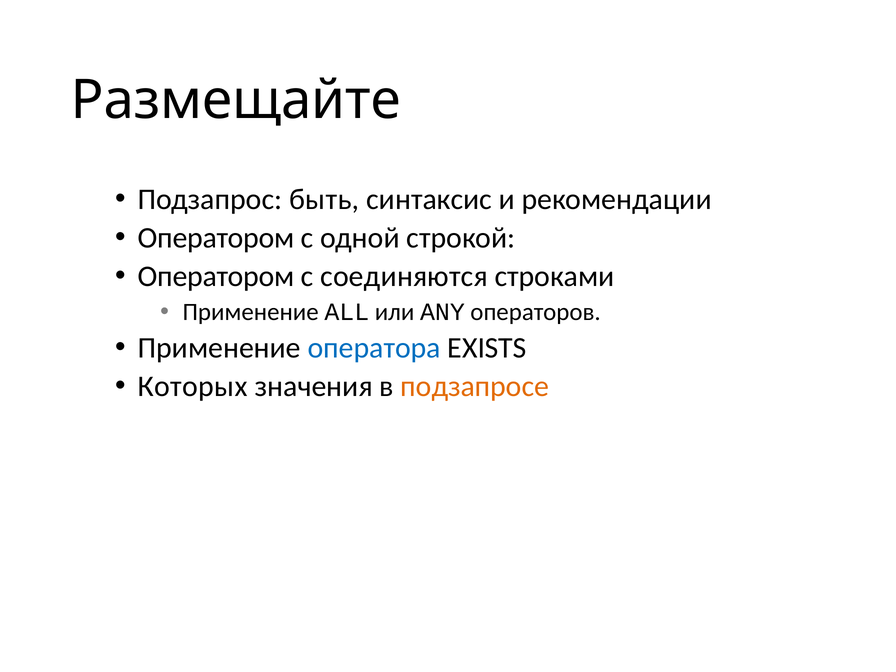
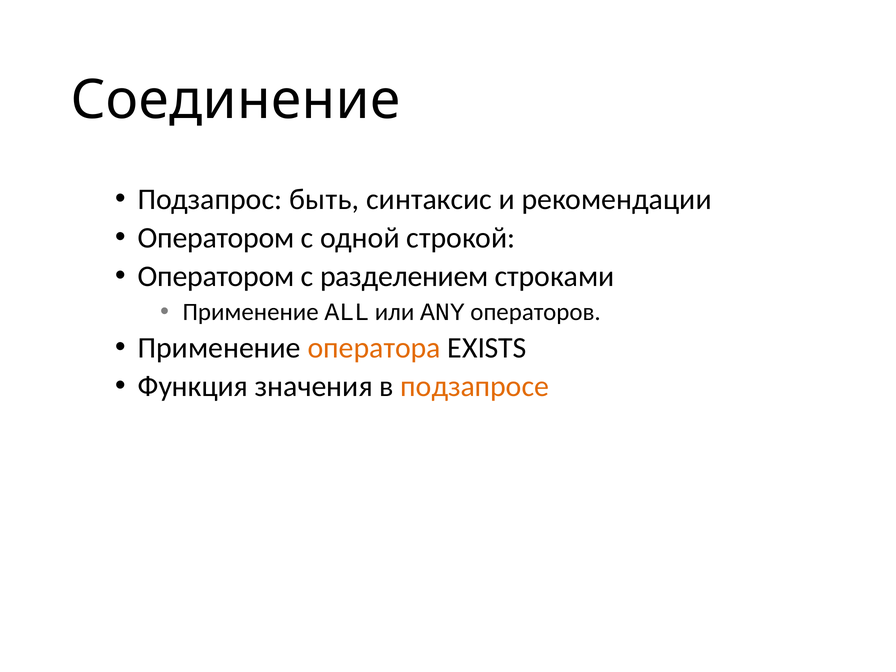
Размещайте: Размещайте -> Соединение (235, 100)
соединяются: соединяются -> разделением (404, 276)
оператора colour: blue -> orange (374, 348)
Которых: Которых -> Функция (193, 386)
